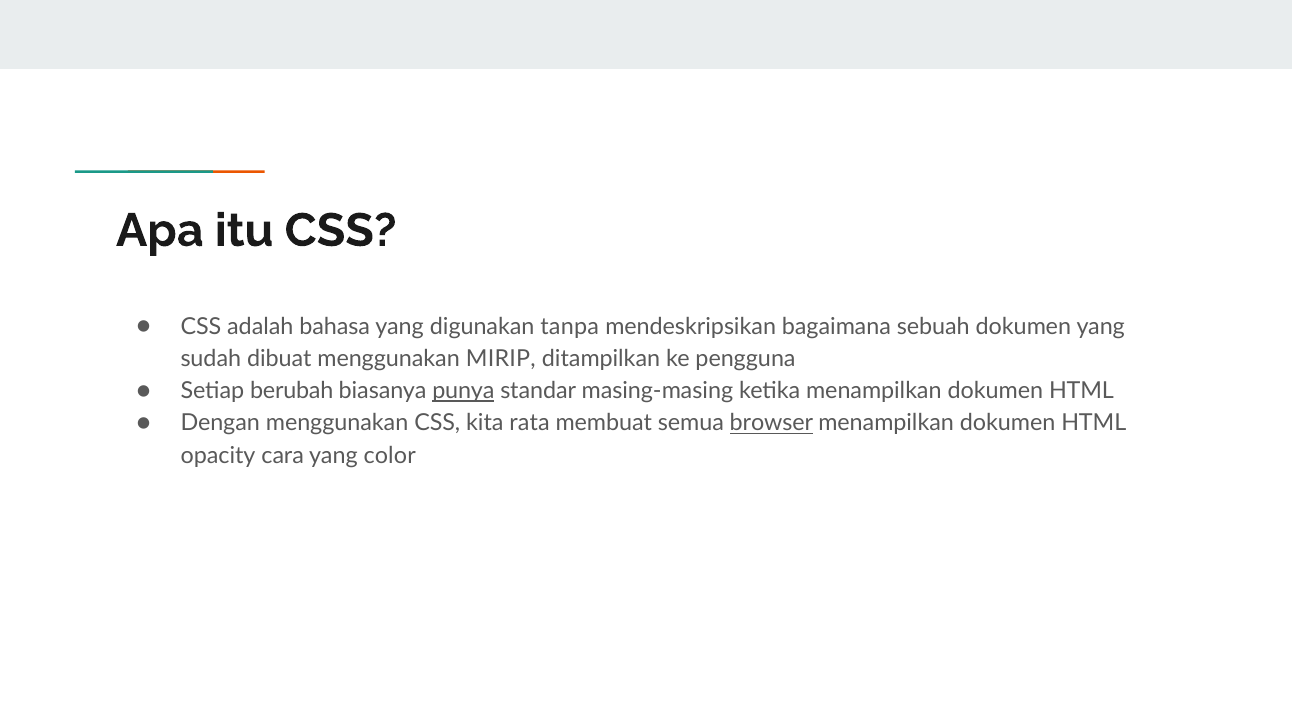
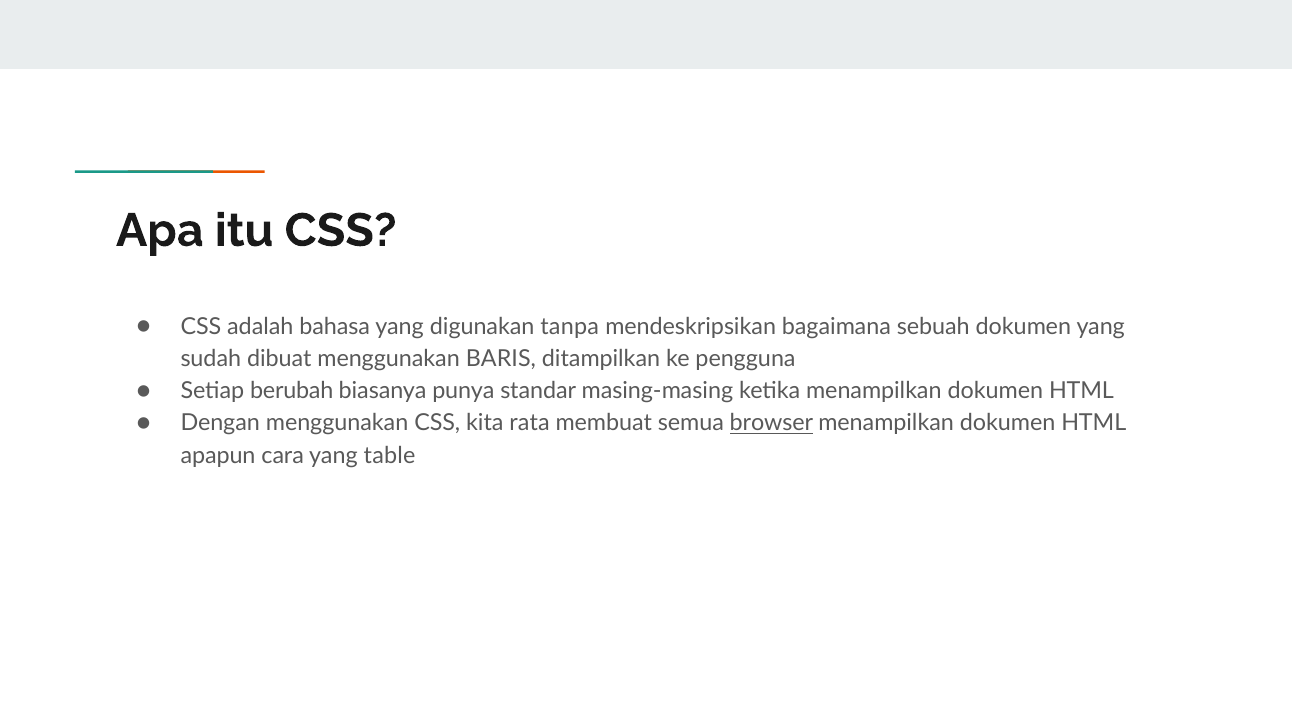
MIRIP: MIRIP -> BARIS (501, 359)
punya underline: present -> none (463, 391)
opacity: opacity -> apapun (218, 455)
color: color -> table (390, 455)
